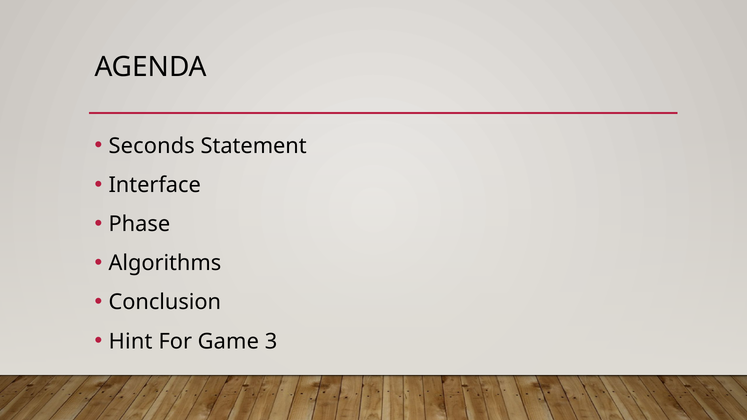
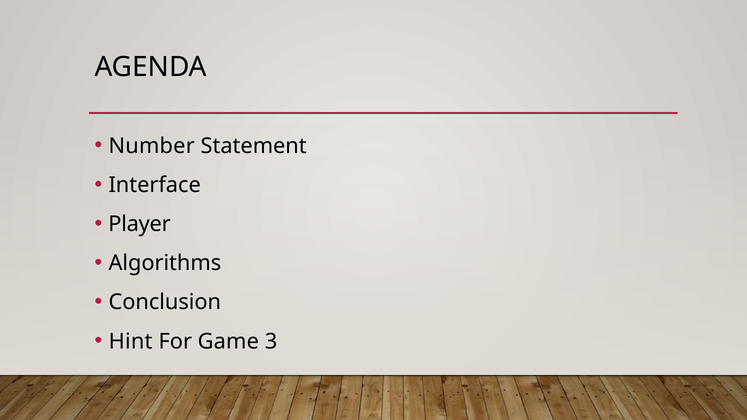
Seconds: Seconds -> Number (152, 146)
Phase: Phase -> Player (139, 224)
